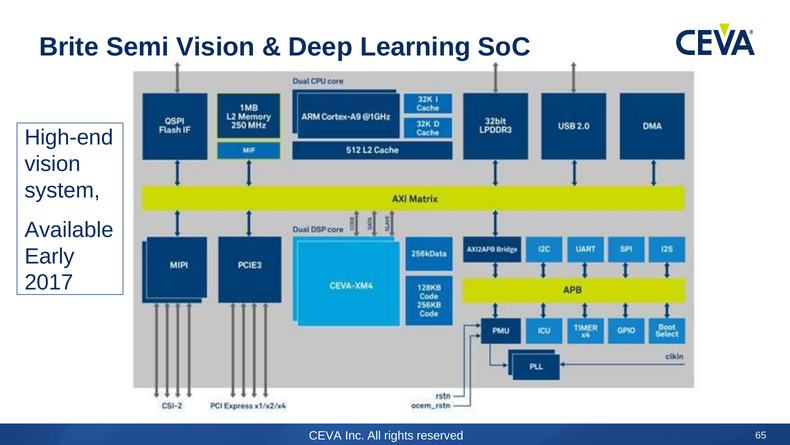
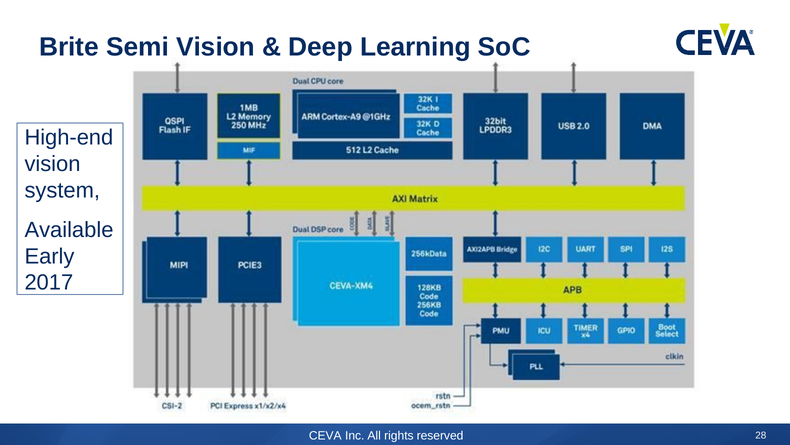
65: 65 -> 28 (761, 435)
